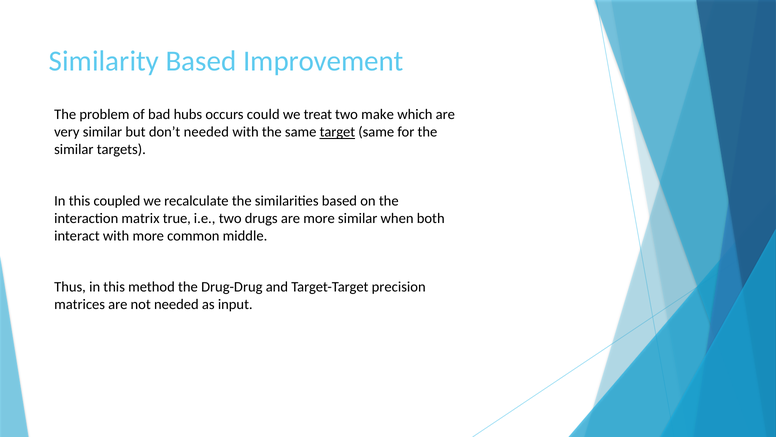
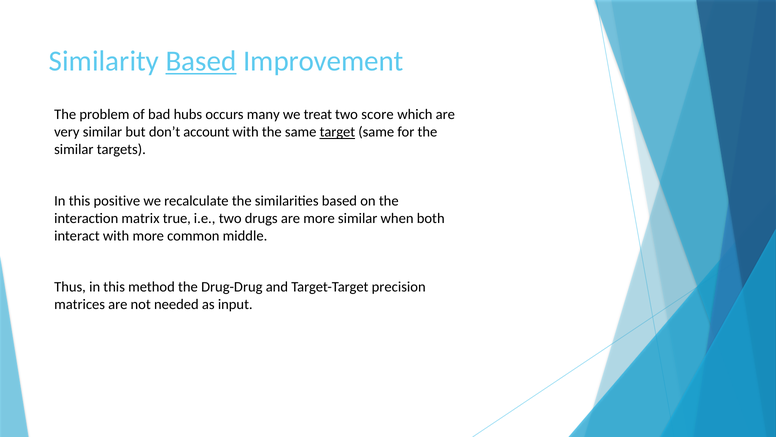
Based underline: none -> present (201, 61)
could: could -> many (263, 115)
make: make -> score (378, 115)
don’t needed: needed -> account (206, 132)
coupled: coupled -> positive (117, 201)
